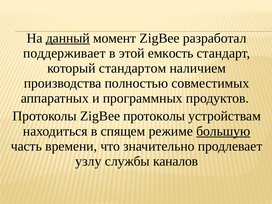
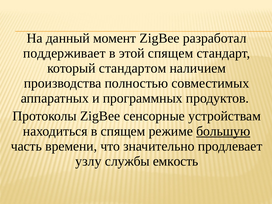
данный underline: present -> none (68, 38)
этой емкость: емкость -> спящем (171, 53)
ZigBee протоколы: протоколы -> сенсорные (154, 116)
каналов: каналов -> емкость (176, 161)
